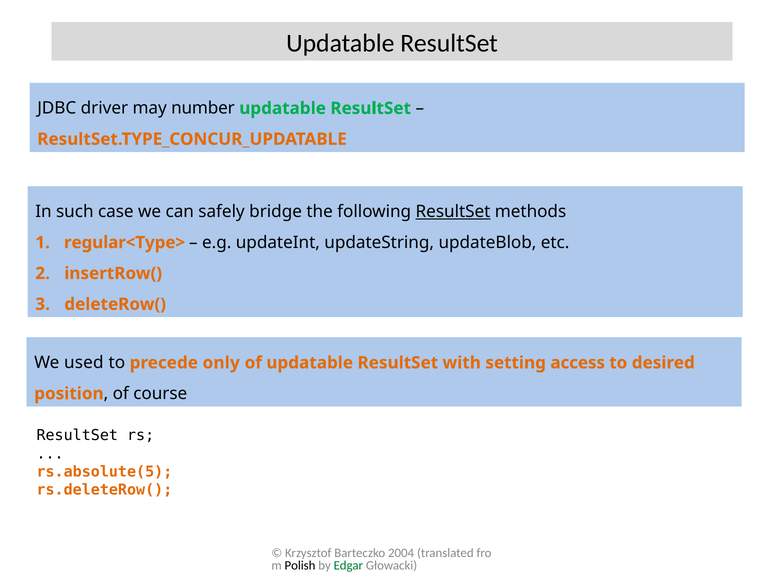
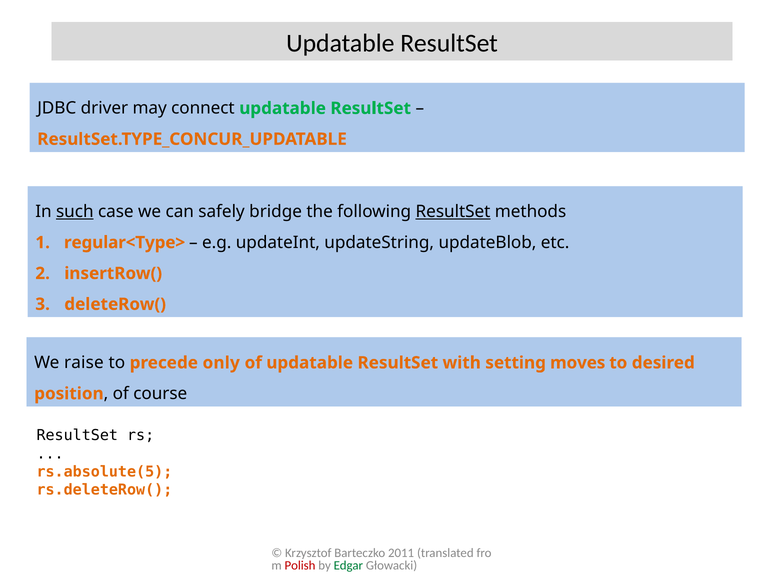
number: number -> connect (203, 108)
such underline: none -> present (75, 212)
used: used -> raise (84, 363)
access: access -> moves (578, 363)
2004: 2004 -> 2011 (401, 553)
Polish colour: black -> red (300, 566)
